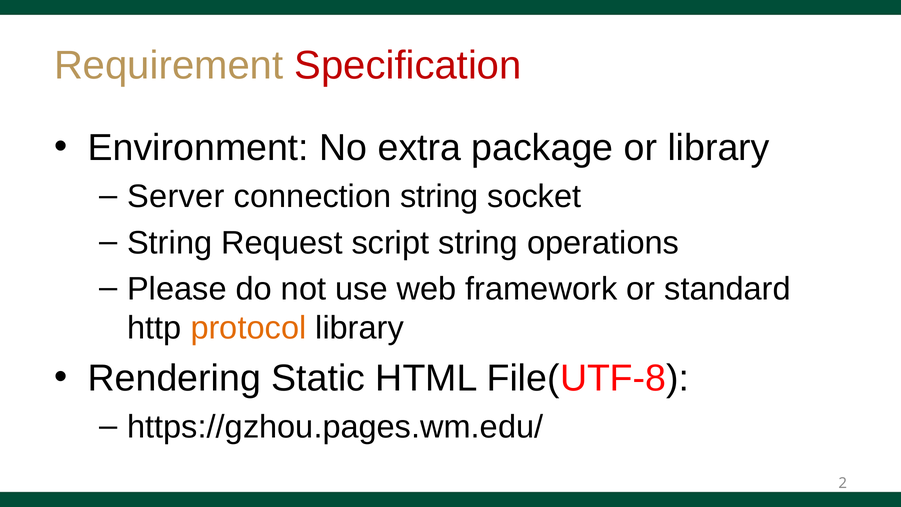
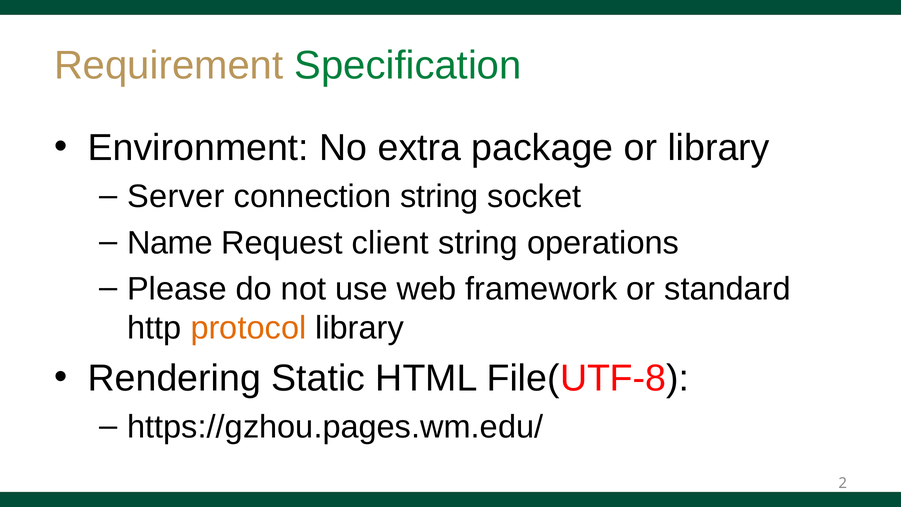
Specification colour: red -> green (408, 65)
String: String -> Name (170, 243)
script: script -> client (390, 243)
